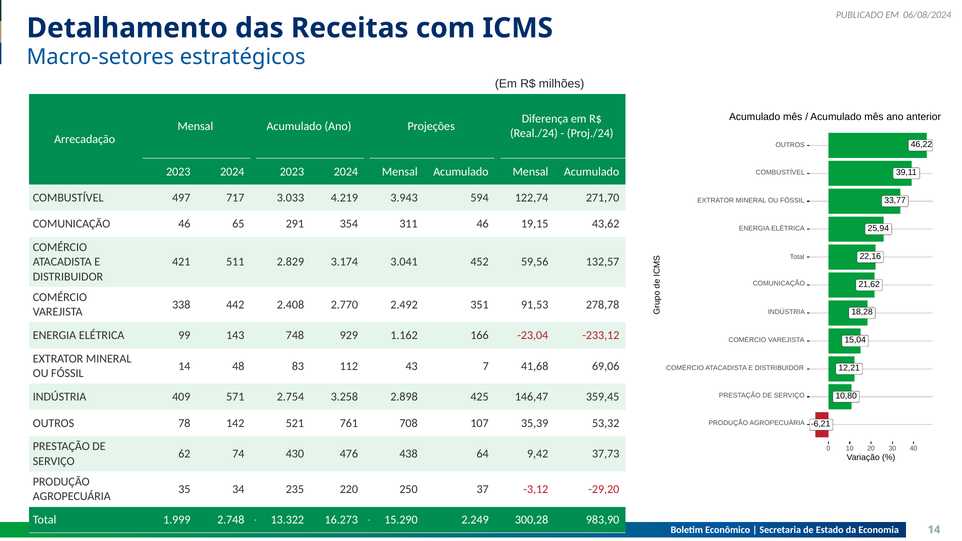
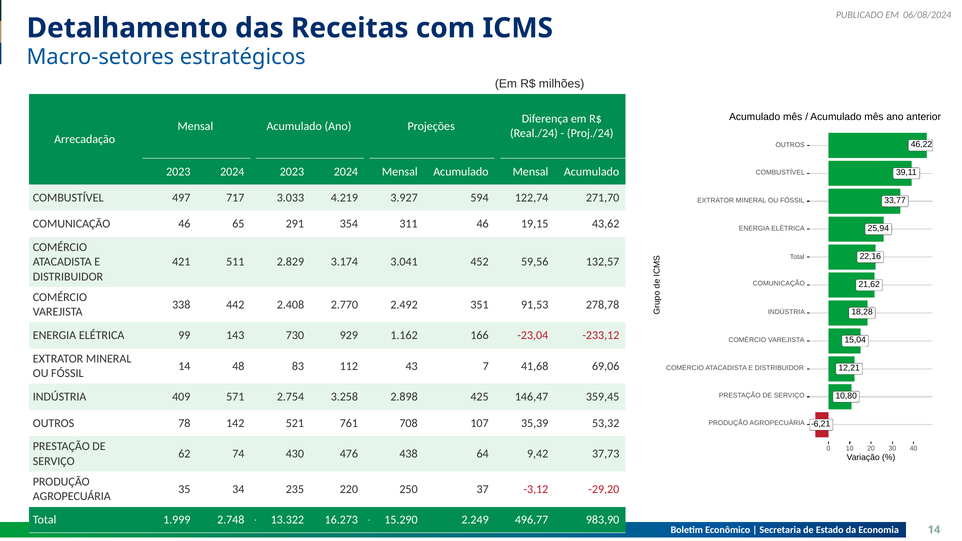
3.943: 3.943 -> 3.927 (404, 198)
748: 748 -> 730 (295, 335)
300,28: 300,28 -> 496,77 (532, 520)
